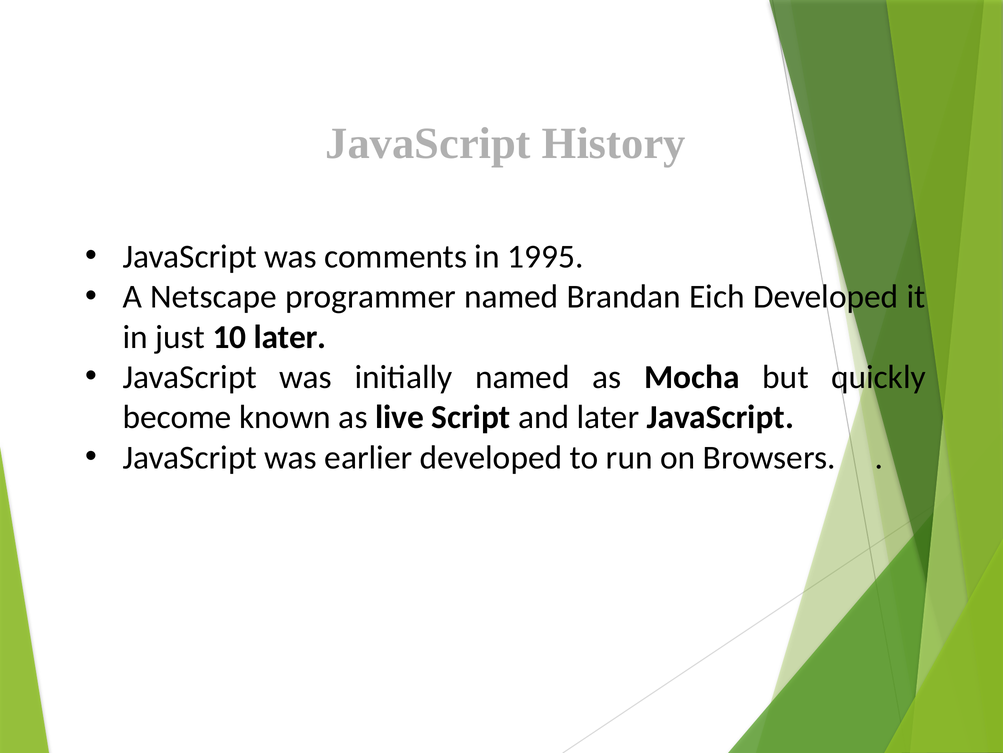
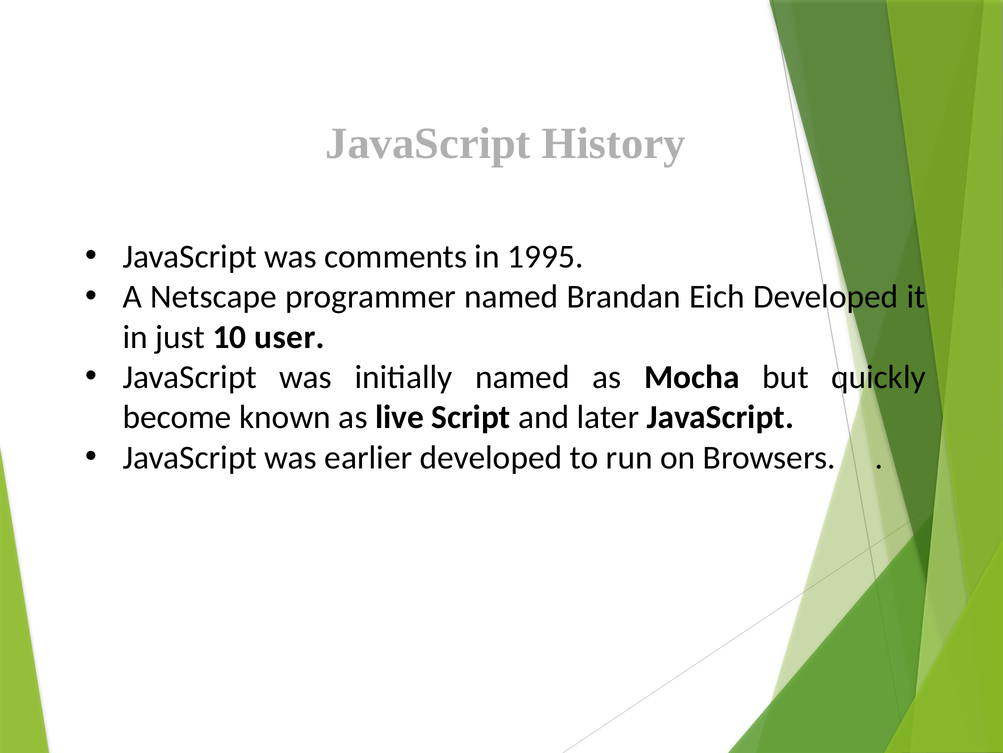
10 later: later -> user (290, 337)
